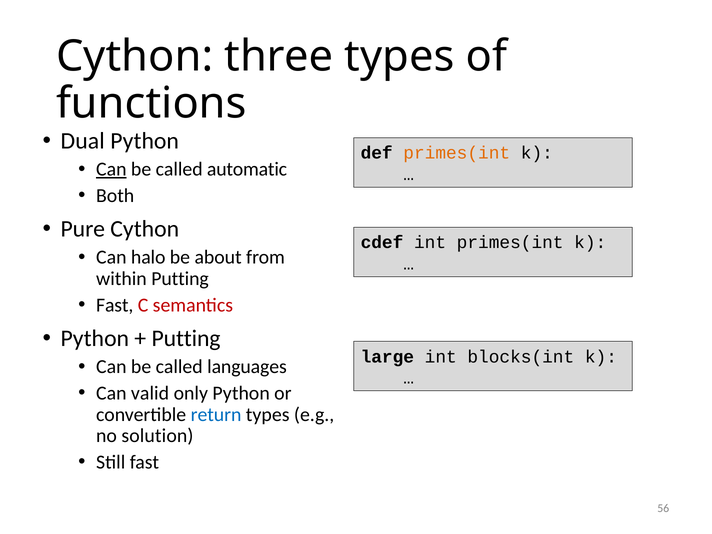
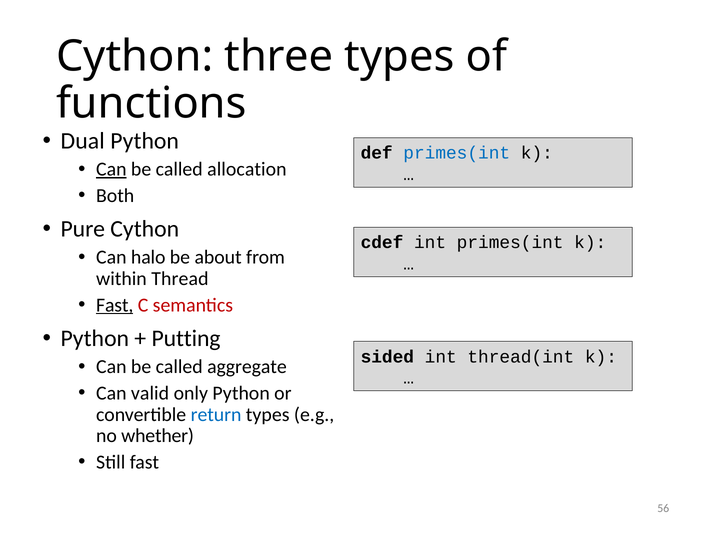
primes(int colour: orange -> blue (457, 153)
automatic: automatic -> allocation (247, 169)
within Putting: Putting -> Thread (180, 279)
Fast underline: none -> present (115, 305)
large: large -> sided (387, 357)
blocks(int: blocks(int -> thread(int (521, 357)
languages: languages -> aggregate (247, 367)
solution: solution -> whether (158, 436)
